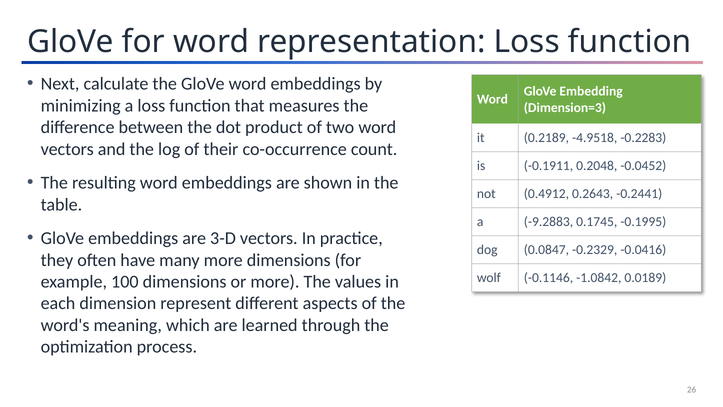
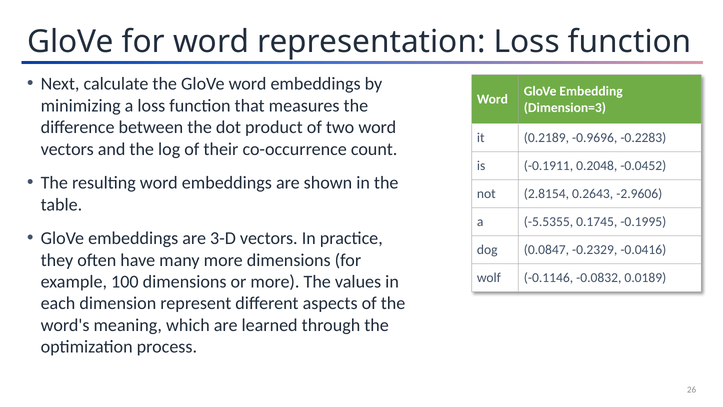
-4.9518: -4.9518 -> -0.9696 (595, 138)
0.4912: 0.4912 -> 2.8154 (546, 194)
-0.2441: -0.2441 -> -2.9606 (639, 194)
-9.2883: -9.2883 -> -5.5355 (548, 222)
-1.0842: -1.0842 -> -0.0832 (599, 278)
